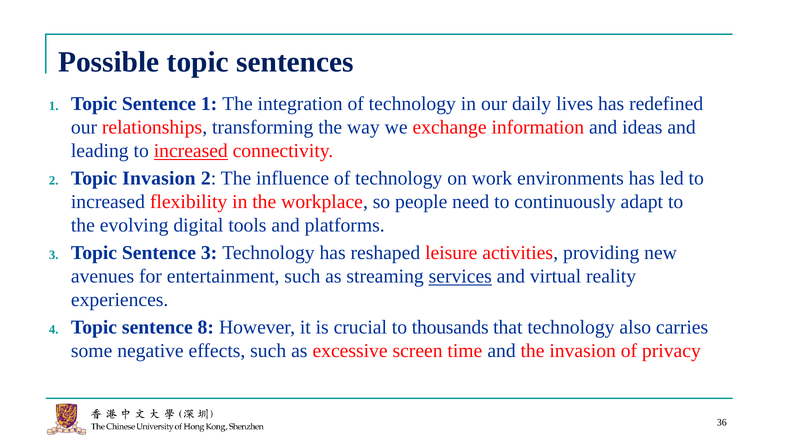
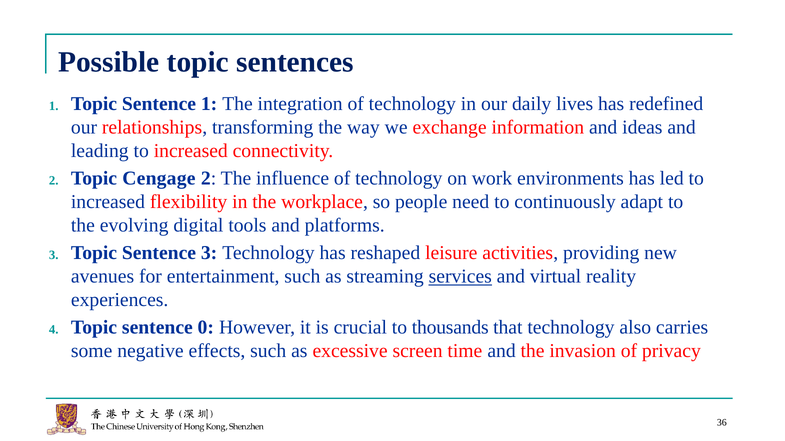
increased underline: present -> none (191, 151)
Topic Invasion: Invasion -> Cengage (159, 179)
8: 8 -> 0 (206, 328)
